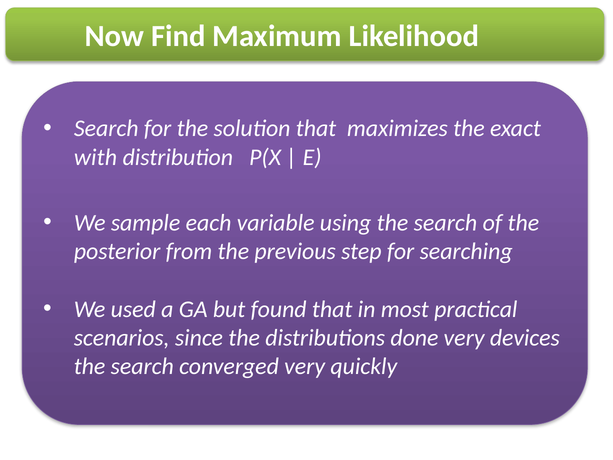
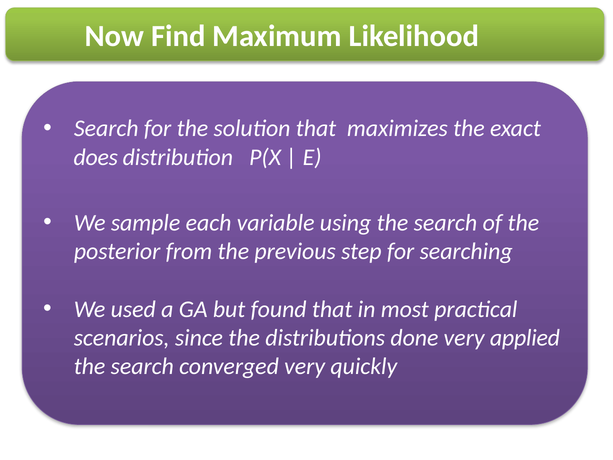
with: with -> does (96, 157)
devices: devices -> applied (525, 338)
